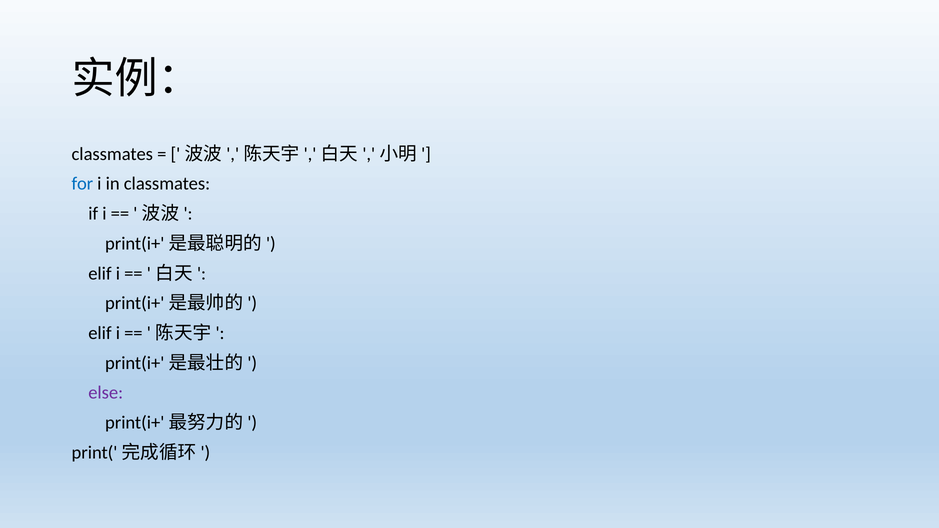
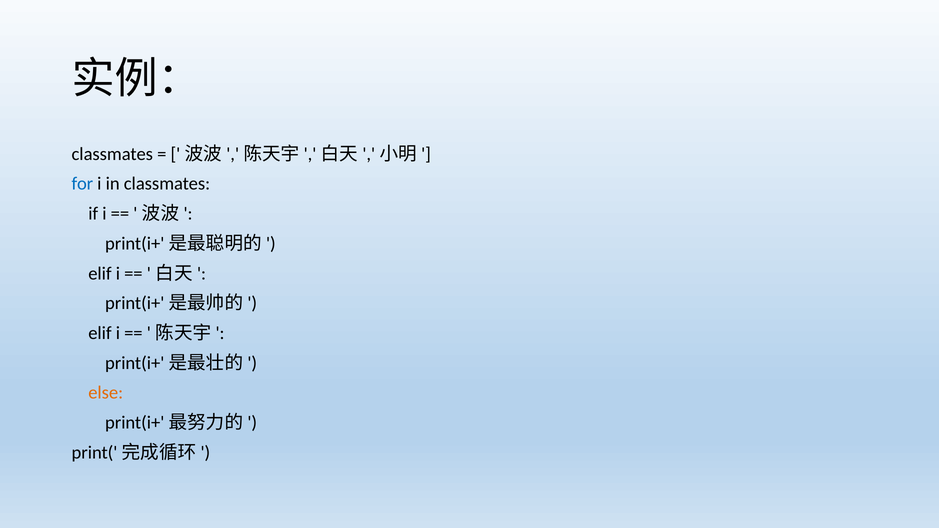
else colour: purple -> orange (106, 393)
